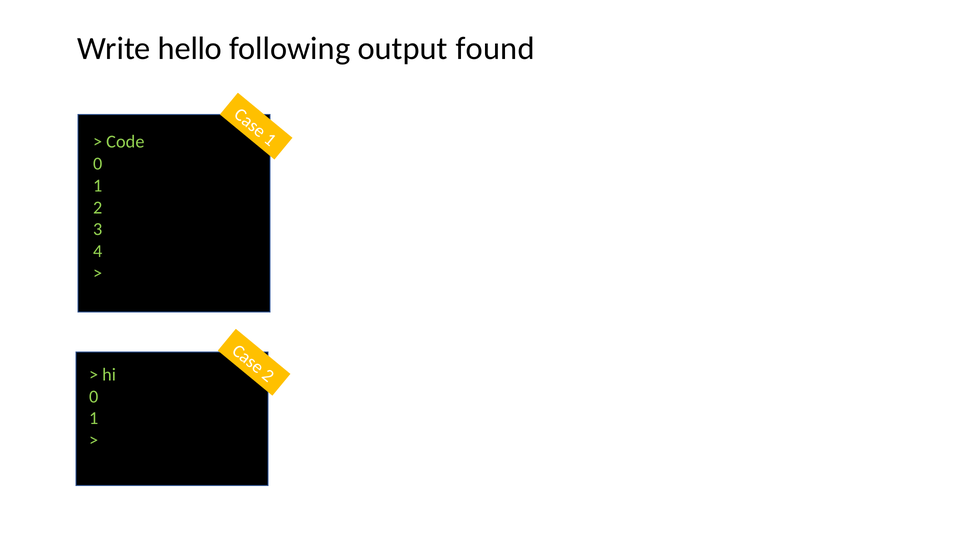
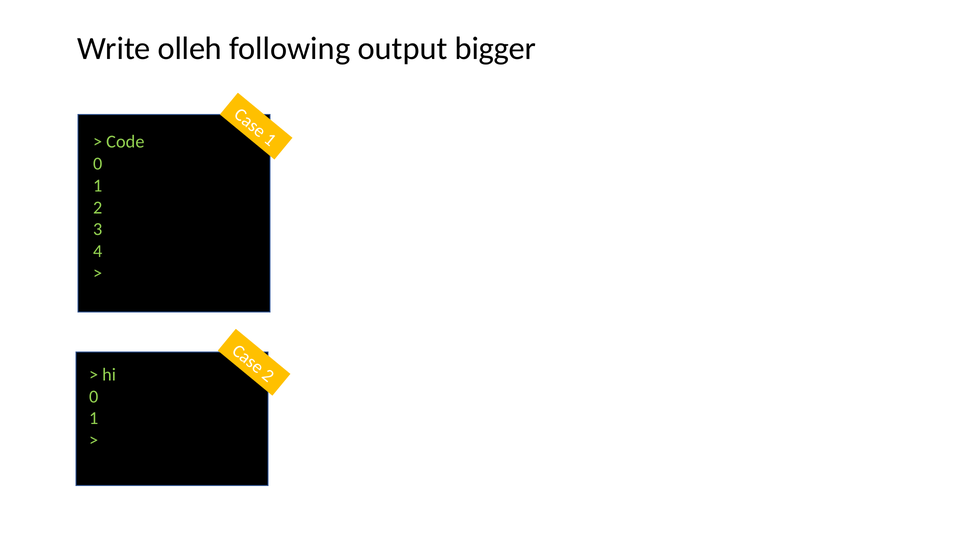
hello: hello -> olleh (190, 49)
found: found -> bigger (495, 49)
